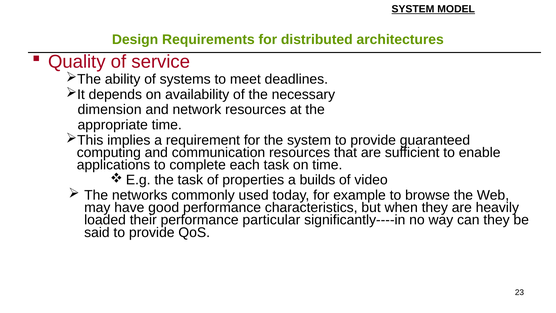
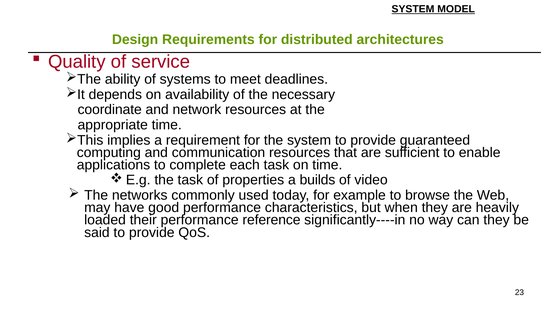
dimension: dimension -> coordinate (110, 110)
particular: particular -> reference (271, 220)
